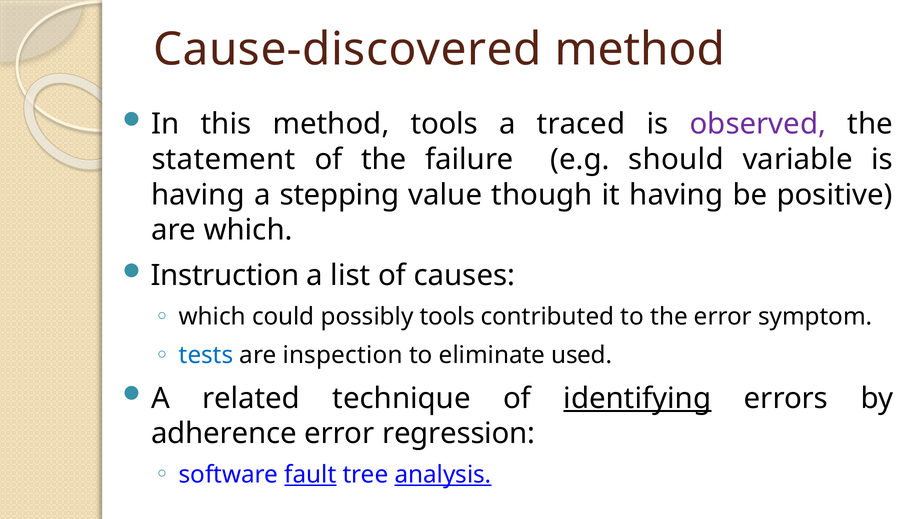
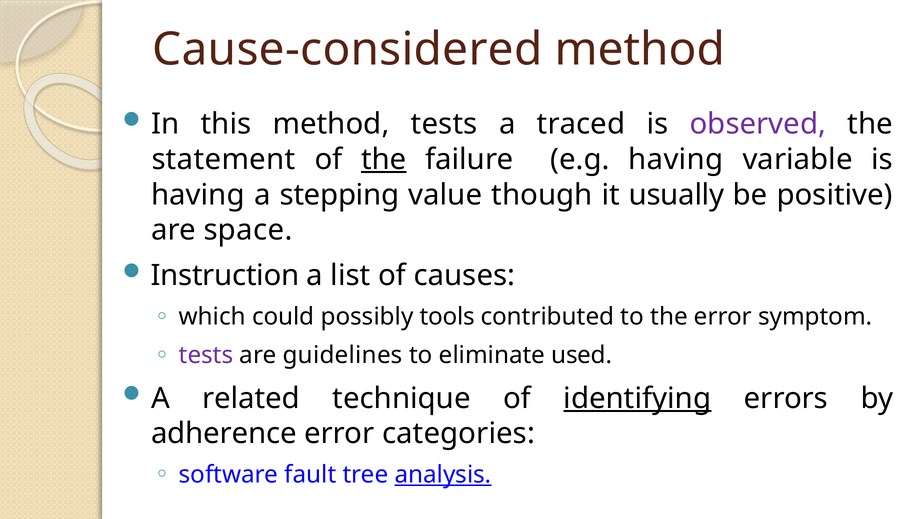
Cause-discovered: Cause-discovered -> Cause-considered (347, 49)
method tools: tools -> tests (444, 124)
the underline: none -> present (384, 159)
e.g should: should -> having (676, 159)
it having: having -> usually (676, 195)
are which: which -> space (248, 230)
tests colour: blue -> purple (206, 355)
inspection: inspection -> guidelines (343, 355)
regression: regression -> categories (459, 433)
fault underline: present -> none (310, 475)
